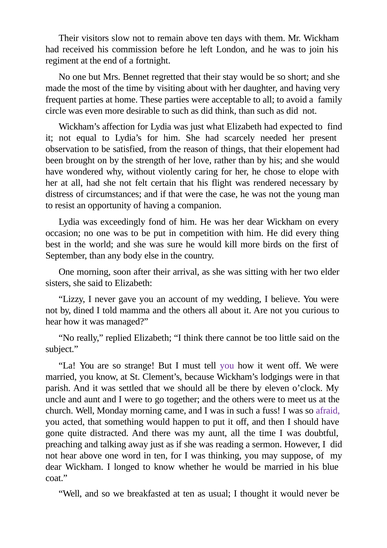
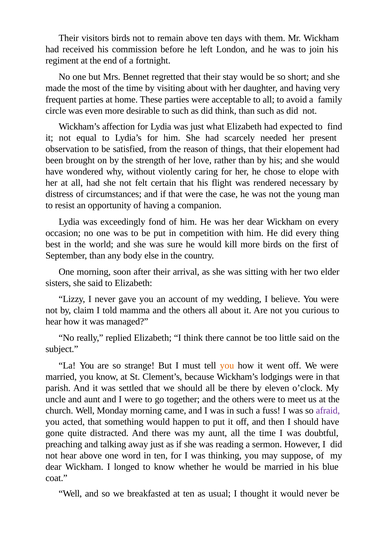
visitors slow: slow -> birds (121, 38)
dined: dined -> claim (84, 310)
you colour: purple -> orange (227, 365)
